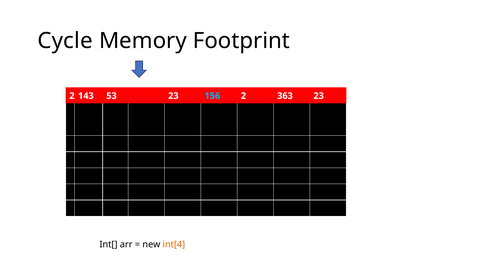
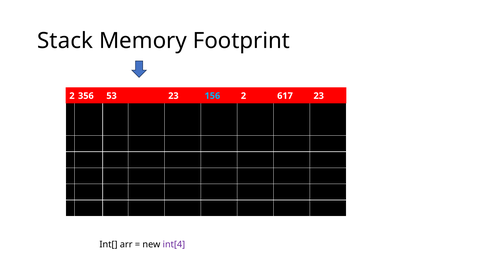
Cycle: Cycle -> Stack (65, 41)
143: 143 -> 356 (86, 96)
363: 363 -> 617 (285, 96)
int[4 colour: orange -> purple (174, 244)
